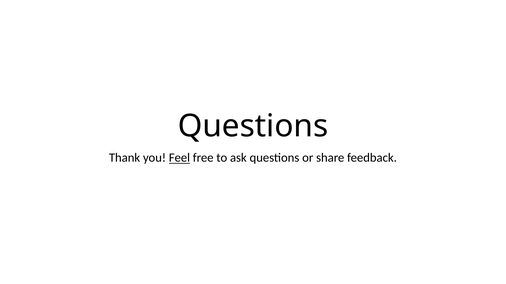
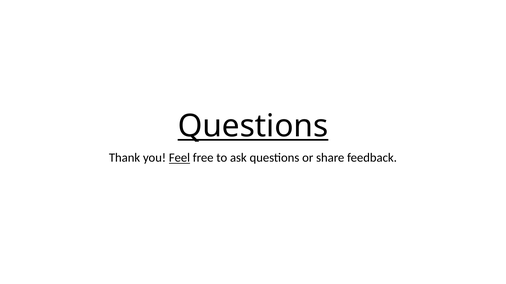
Questions underline: none -> present (253, 126)
